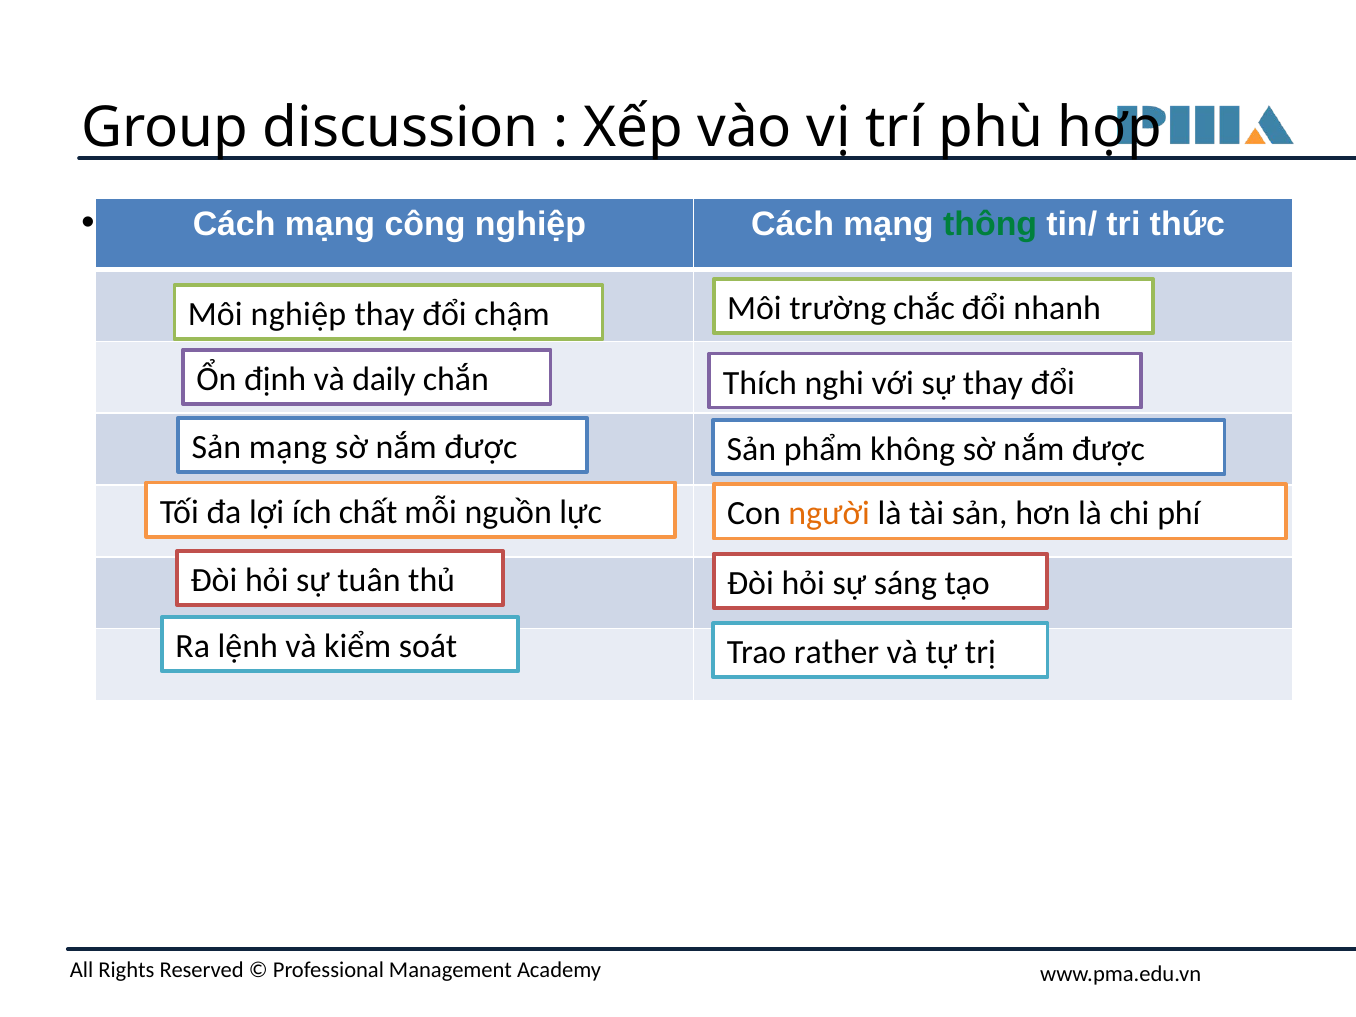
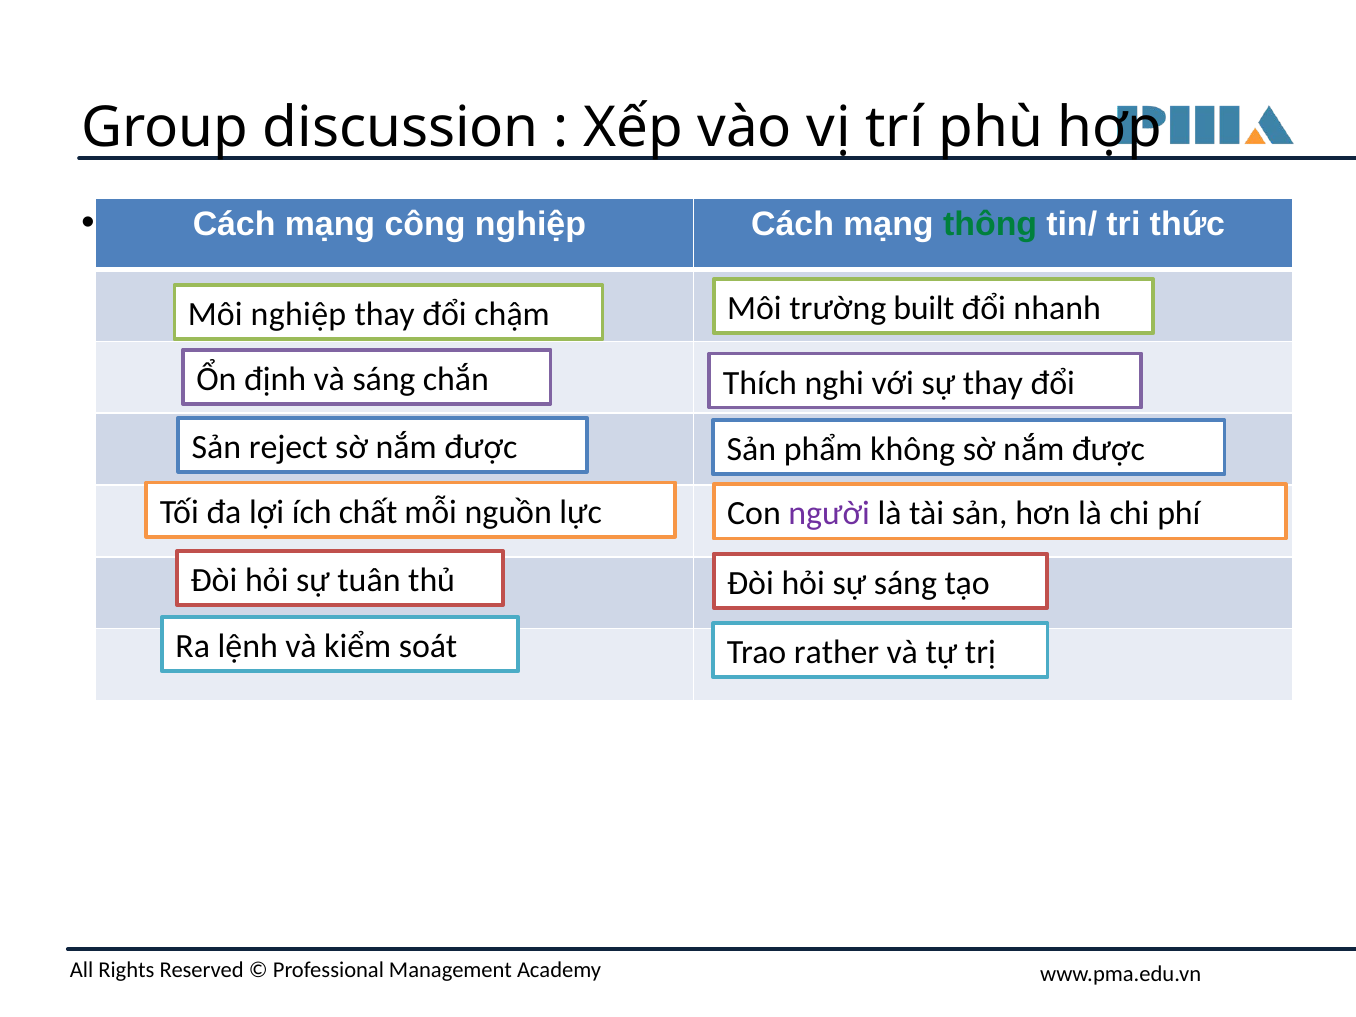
chắc: chắc -> built (924, 309)
và daily: daily -> sáng (384, 379)
Sản mạng: mạng -> reject (288, 447)
người colour: orange -> purple (829, 514)
